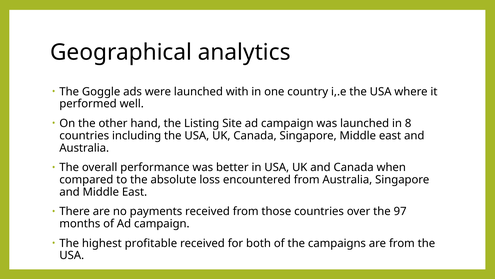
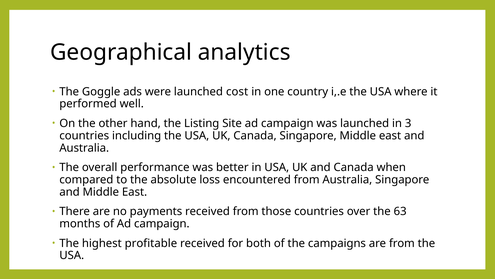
with: with -> cost (237, 91)
8: 8 -> 3 (408, 123)
97: 97 -> 63 (400, 211)
